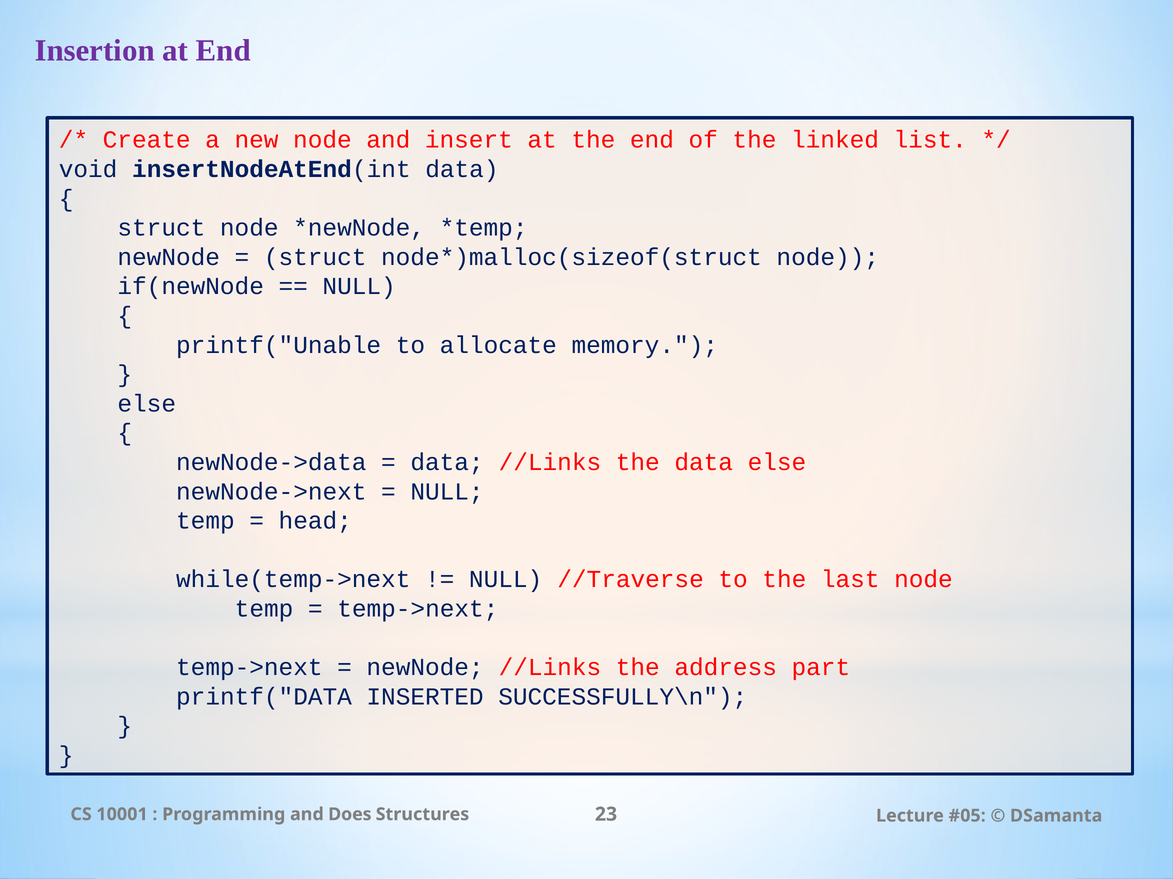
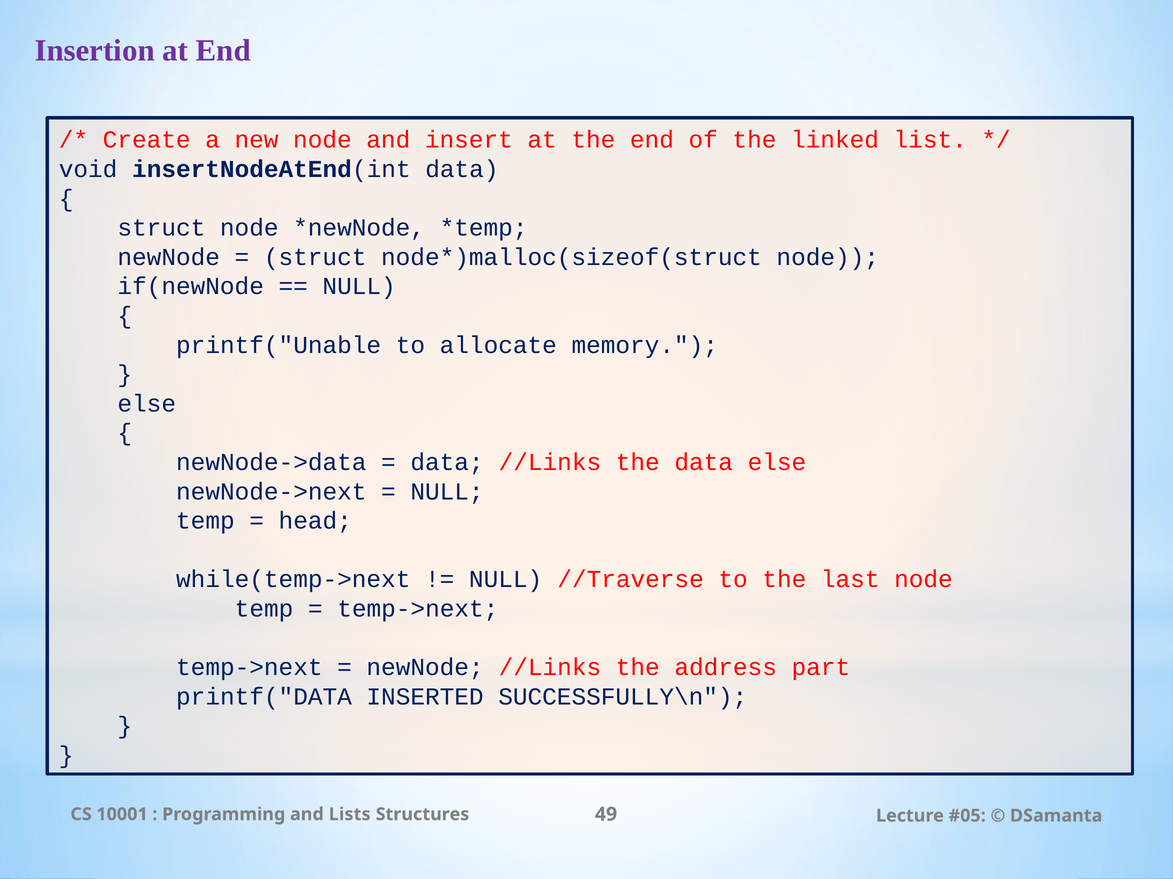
Does: Does -> Lists (350, 815)
23: 23 -> 49 (606, 815)
